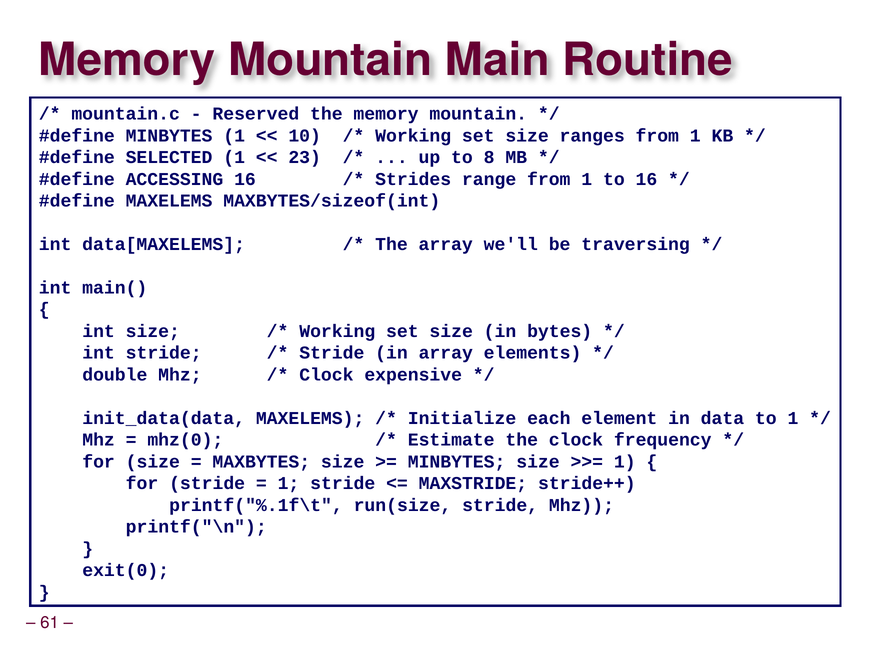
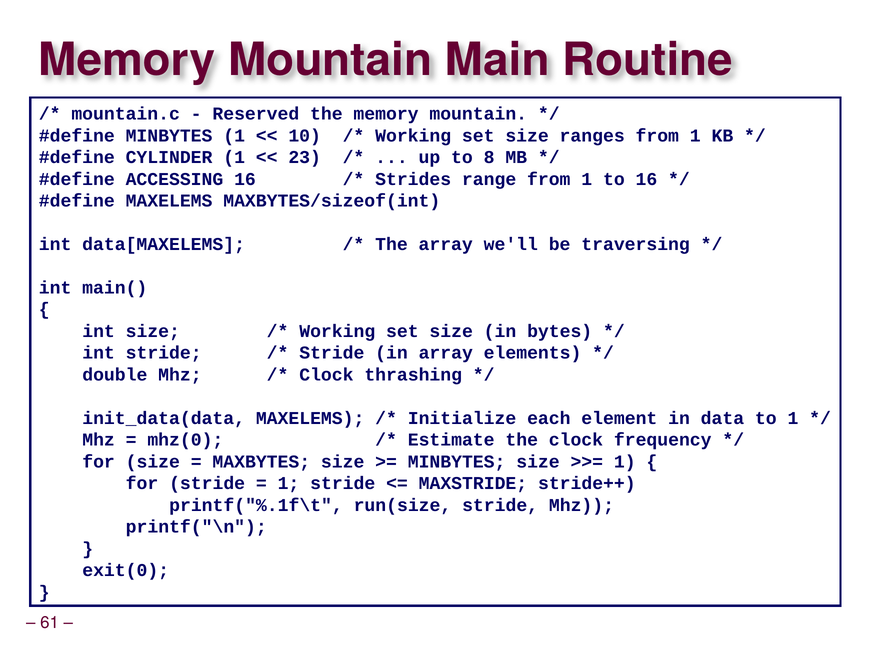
SELECTED: SELECTED -> CYLINDER (169, 157)
expensive: expensive -> thrashing (413, 375)
